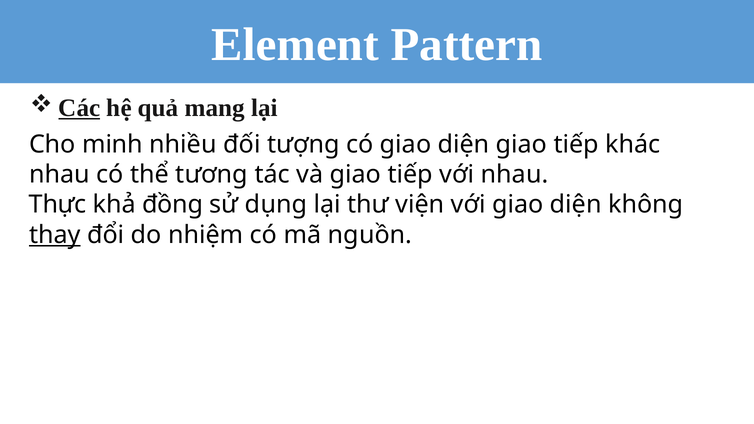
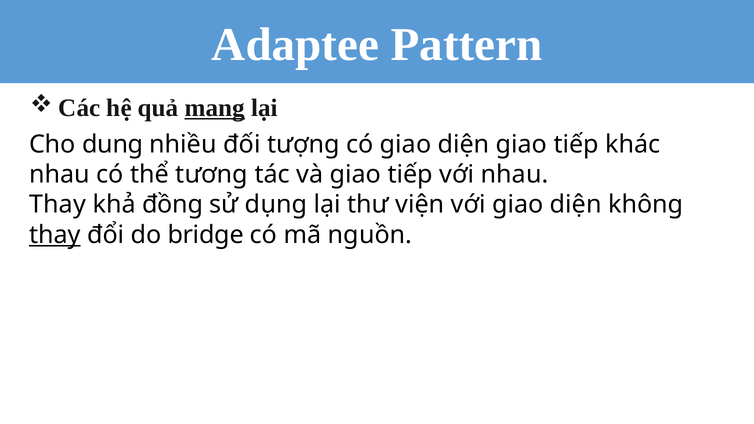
Element: Element -> Adaptee (295, 45)
Các underline: present -> none (79, 108)
mang underline: none -> present (215, 108)
minh: minh -> dụng (113, 144)
Thực: Thực -> Thay (57, 205)
nhiệm: nhiệm -> bridge (206, 235)
